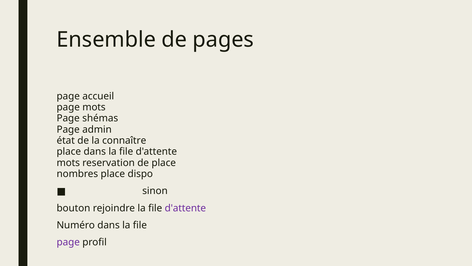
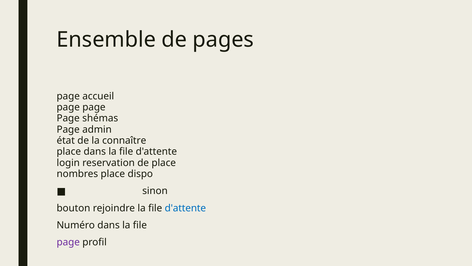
mots: mots -> page (94, 107)
mots: mots -> login (68, 163)
d'attente colour: purple -> blue (185, 208)
